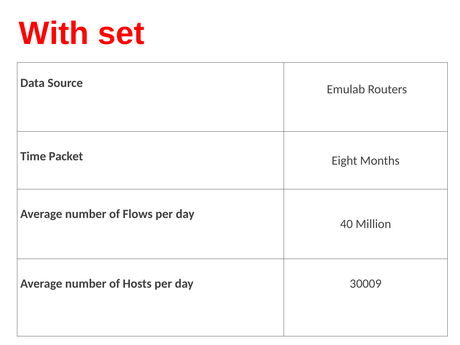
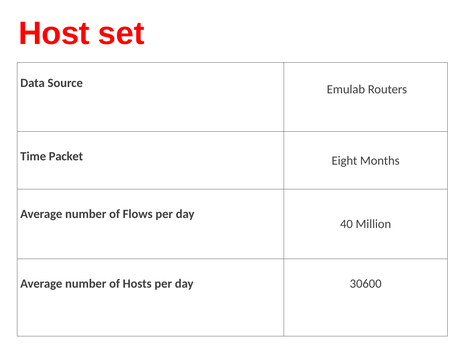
With: With -> Host (54, 34)
30009: 30009 -> 30600 (366, 284)
